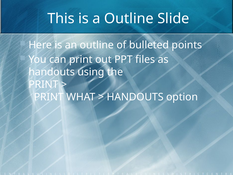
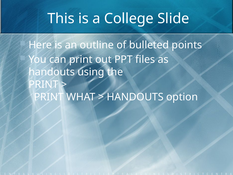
a Outline: Outline -> College (129, 18)
